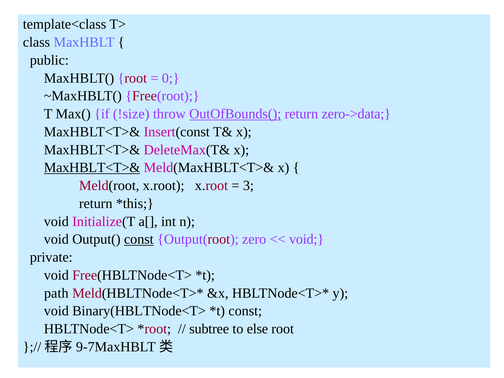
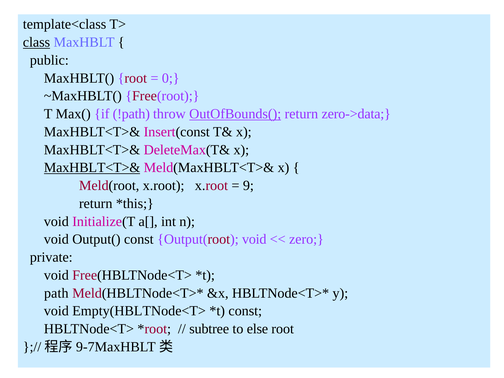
class underline: none -> present (36, 42)
!size: !size -> !path (131, 114)
3: 3 -> 9 (248, 186)
const underline: present -> none (139, 239)
Output(root zero: zero -> void (254, 239)
void: void -> zero (306, 239)
Binary(HBLTNode<T>: Binary(HBLTNode<T> -> Empty(HBLTNode<T> (139, 311)
